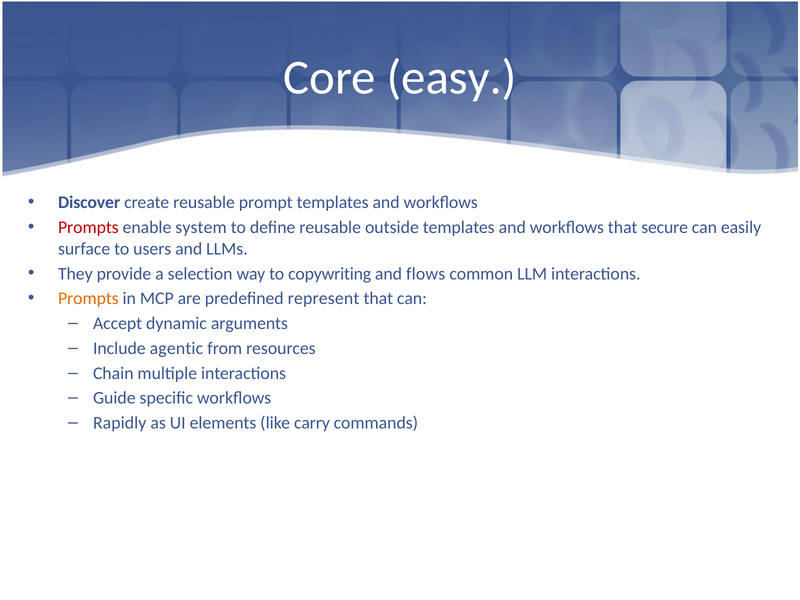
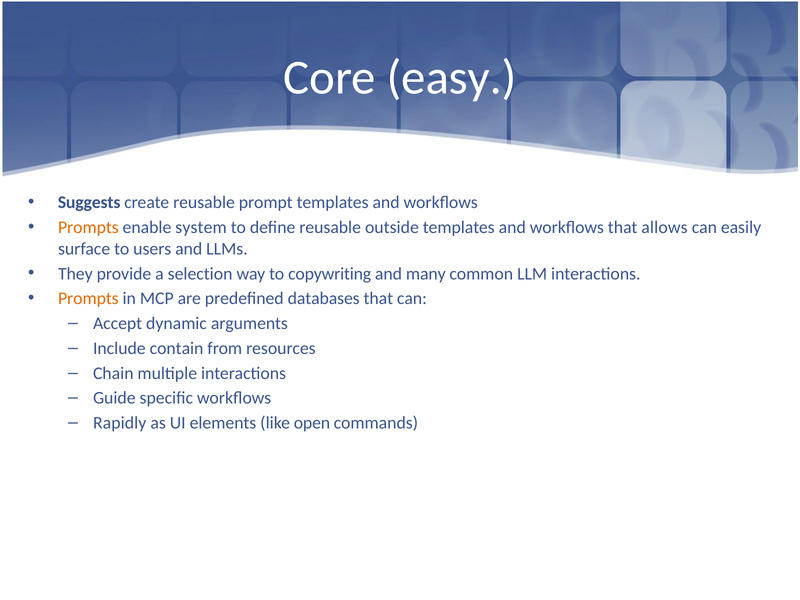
Discover: Discover -> Suggests (89, 203)
Prompts colour: red -> orange (88, 227)
secure: secure -> allows (665, 227)
flows: flows -> many (426, 274)
represent: represent -> databases (324, 299)
agentic: agentic -> contain (177, 348)
carry: carry -> open (312, 423)
